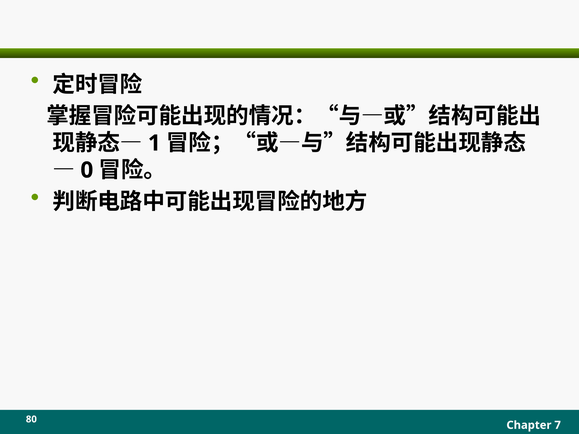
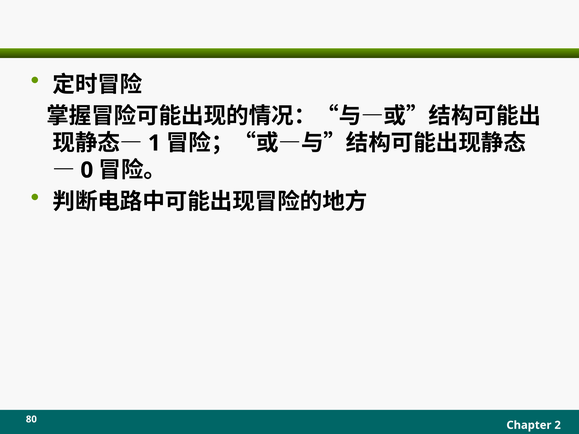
7: 7 -> 2 (558, 425)
